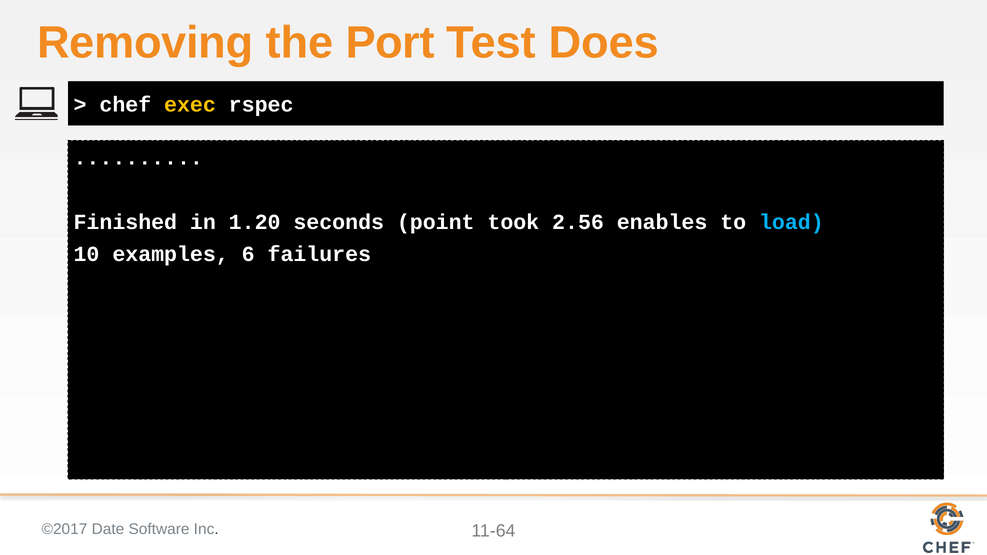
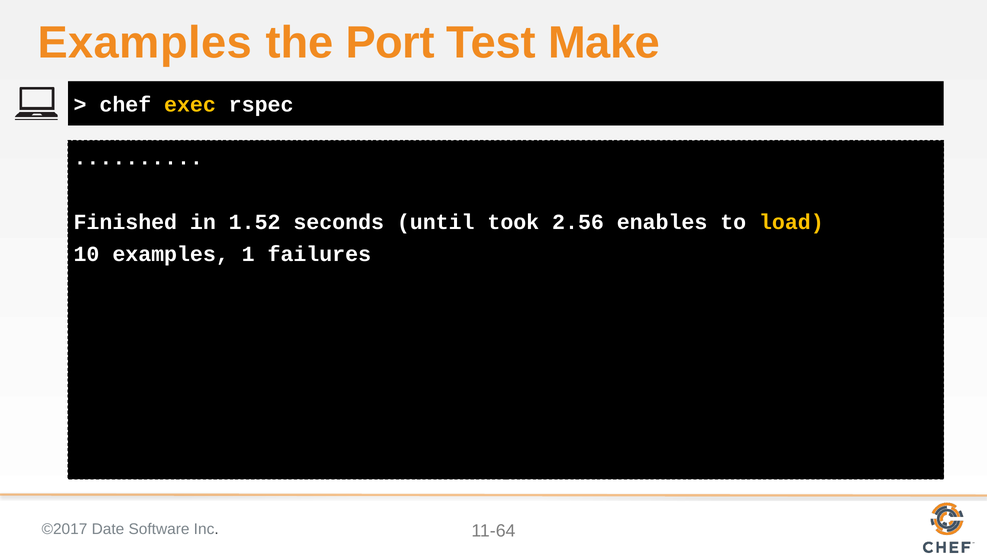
Removing: Removing -> Examples (145, 43)
Does: Does -> Make (604, 43)
1.20: 1.20 -> 1.52 (255, 222)
point: point -> until (436, 222)
load colour: light blue -> yellow (791, 222)
6: 6 -> 1 (248, 254)
